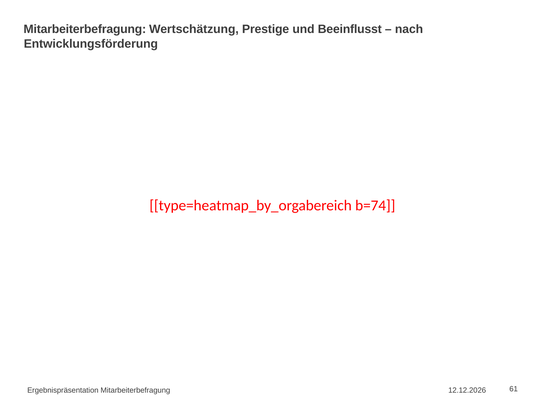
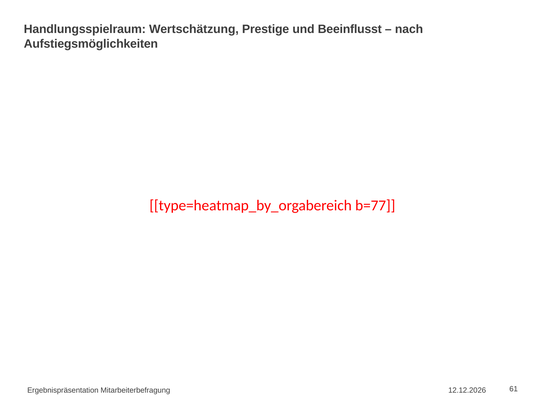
Mitarbeiterbefragung: Mitarbeiterbefragung -> Handlungsspielraum (85, 29)
Entwicklungsförderung: Entwicklungsförderung -> Aufstiegsmöglichkeiten (91, 44)
b=74: b=74 -> b=77 (375, 205)
